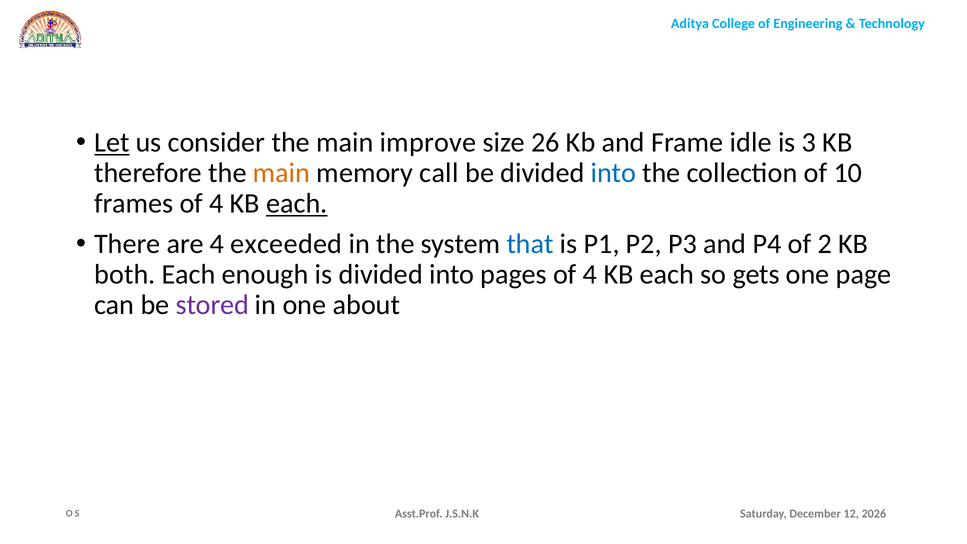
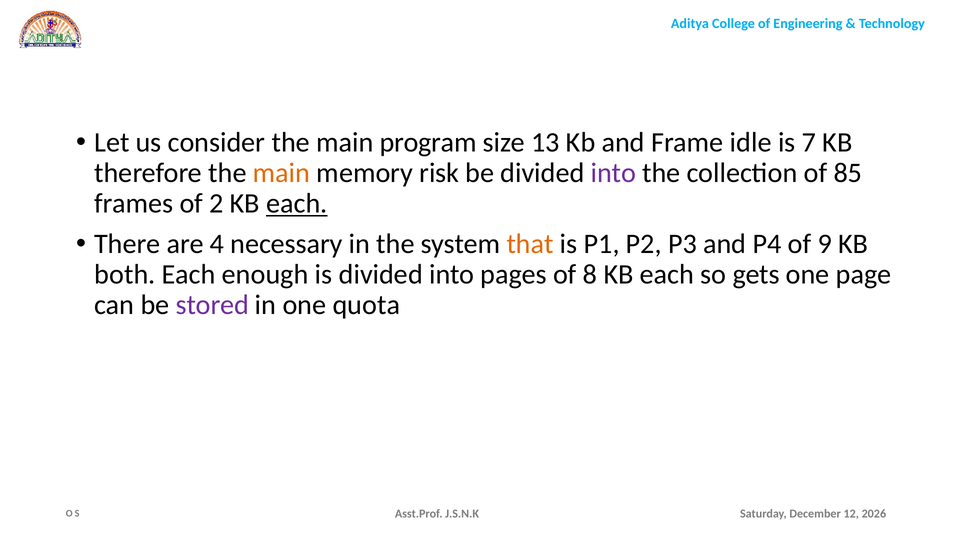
Let underline: present -> none (112, 143)
improve: improve -> program (428, 143)
26: 26 -> 13 (545, 143)
3: 3 -> 7 (809, 143)
call: call -> risk (439, 173)
into colour: blue -> purple (613, 173)
10: 10 -> 85 (848, 173)
frames of 4: 4 -> 2 (216, 204)
exceeded: exceeded -> necessary (287, 244)
that colour: blue -> orange (530, 244)
2: 2 -> 9 (825, 244)
pages of 4: 4 -> 8 (590, 275)
about: about -> quota (366, 305)
